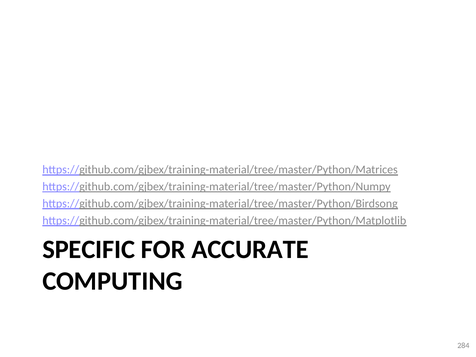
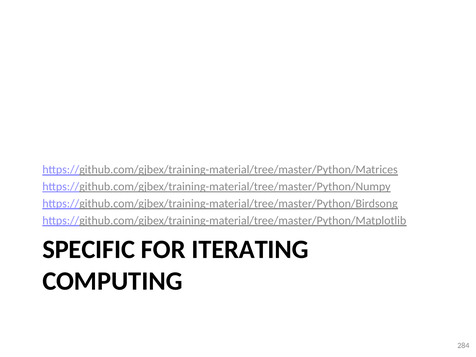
ACCURATE: ACCURATE -> ITERATING (250, 249)
